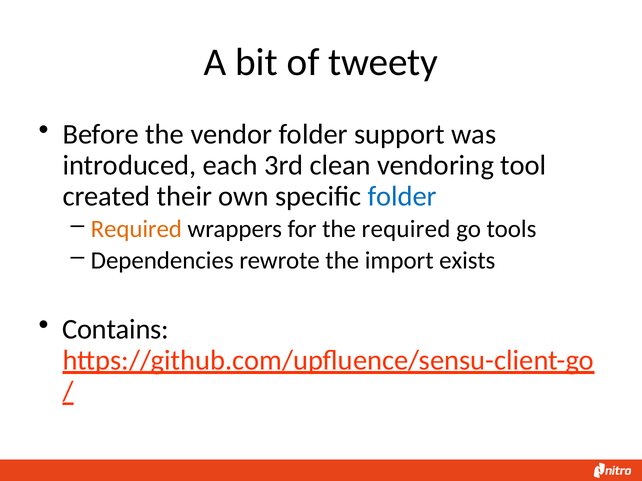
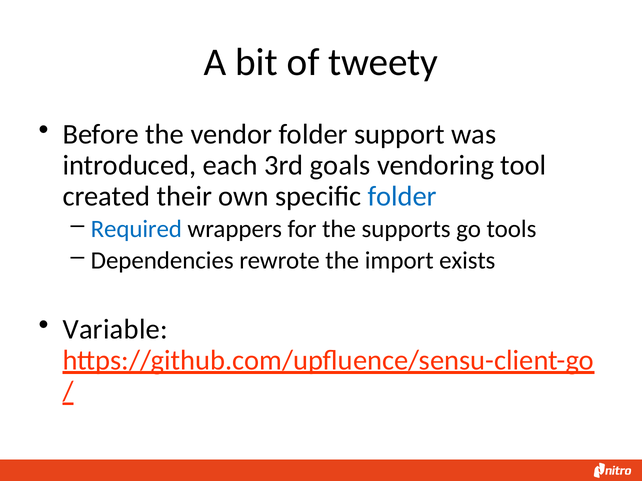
clean: clean -> goals (340, 166)
Required colour: orange -> blue (136, 229)
the required: required -> supports (406, 229)
Contains: Contains -> Variable (115, 330)
